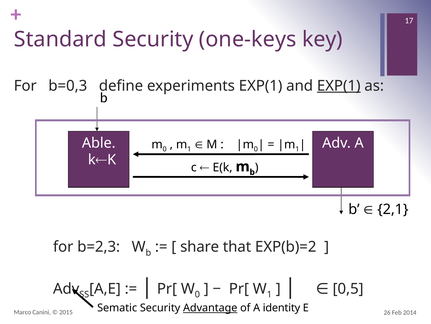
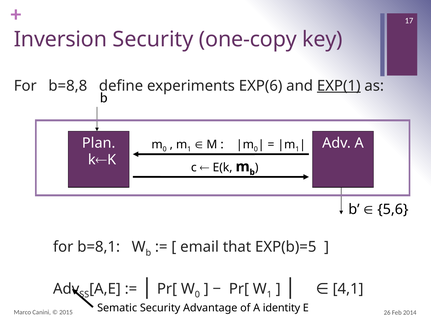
Standard: Standard -> Inversion (60, 39)
one-keys: one-keys -> one-copy (248, 39)
b=0,3: b=0,3 -> b=8,8 (68, 86)
experiments EXP(1: EXP(1 -> EXP(6 (261, 86)
Able: Able -> Plan (99, 143)
2,1: 2,1 -> 5,6 (393, 209)
b=2,3: b=2,3 -> b=8,1 (99, 246)
share: share -> email (200, 246)
EXP(b)=2: EXP(b)=2 -> EXP(b)=5 (286, 246)
0,5: 0,5 -> 4,1 (348, 288)
Advantage underline: present -> none (210, 307)
